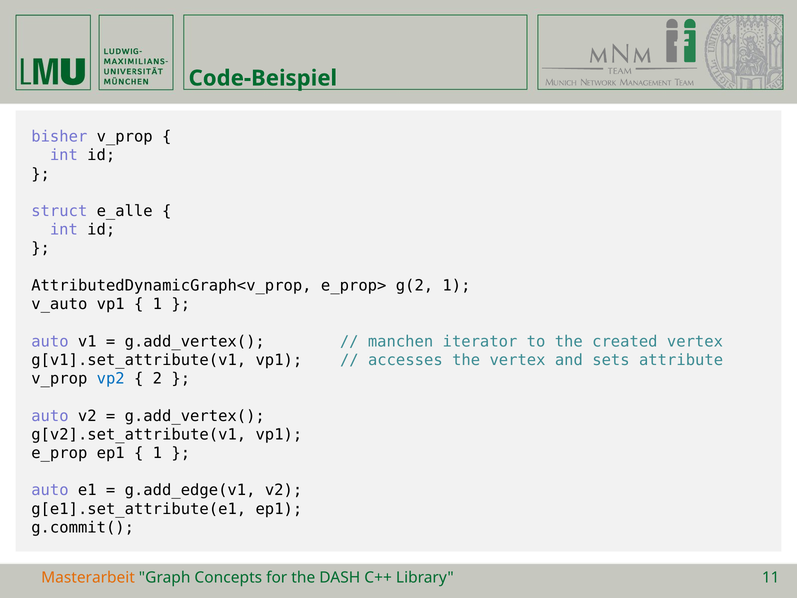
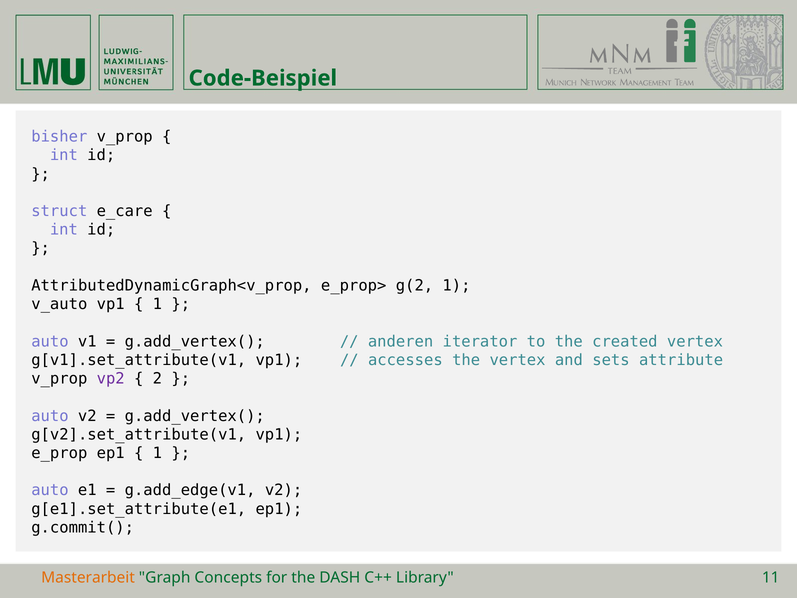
e_alle: e_alle -> e_care (125, 211)
manchen: manchen -> anderen (401, 341)
vp2 colour: blue -> purple (111, 379)
